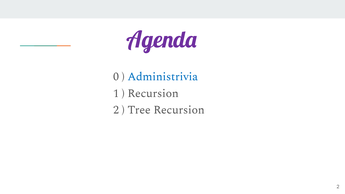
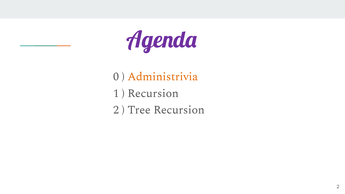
Administrivia colour: blue -> orange (163, 77)
